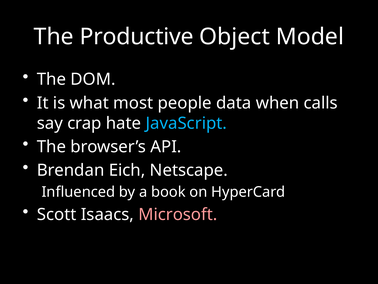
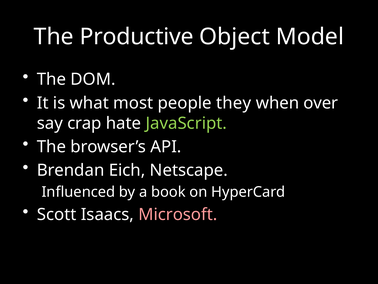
data: data -> they (234, 103)
calls: calls -> over (321, 103)
JavaScript colour: light blue -> light green (186, 123)
